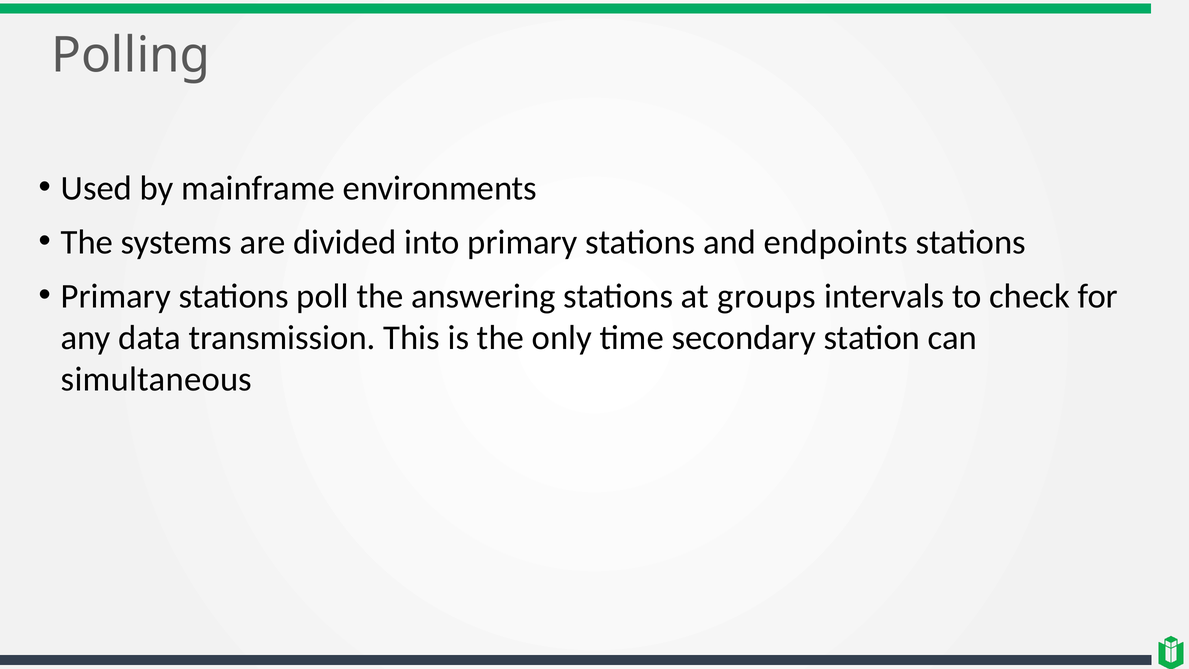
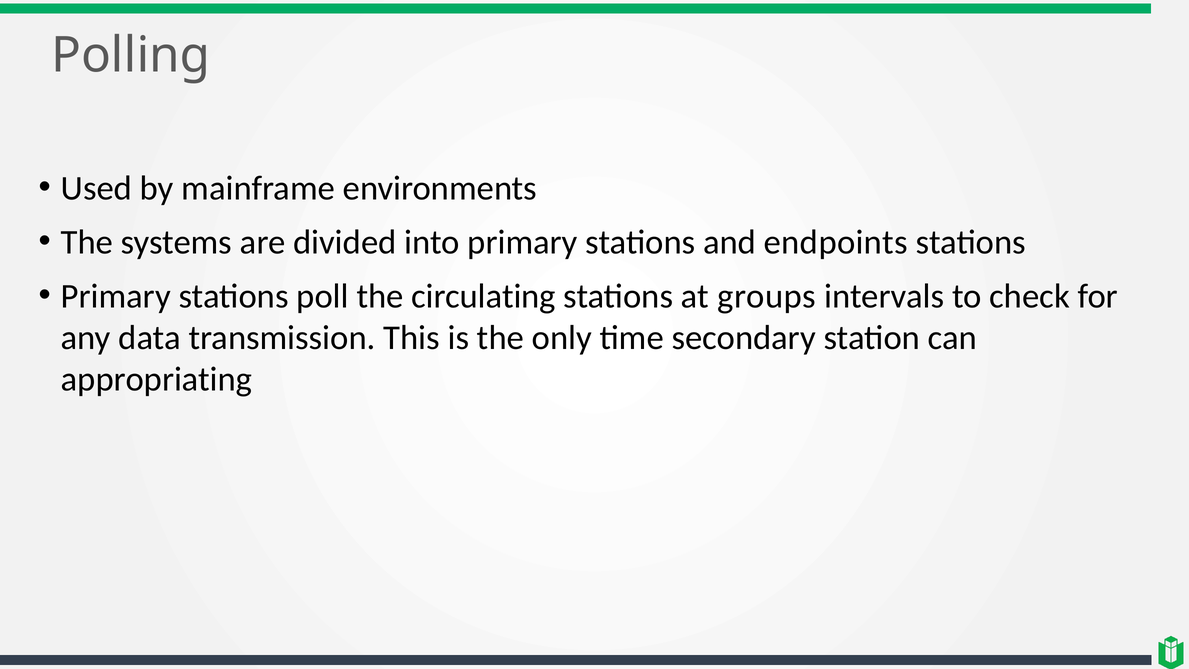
answering: answering -> circulating (483, 296)
simultaneous: simultaneous -> appropriating (157, 379)
